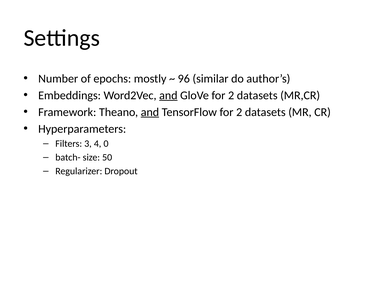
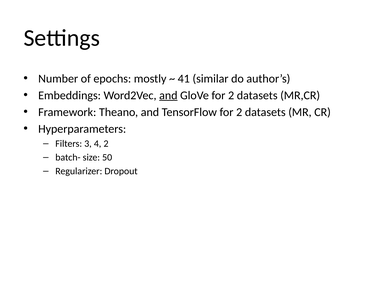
96: 96 -> 41 (184, 79)
and underline: present -> none (150, 112)
4 0: 0 -> 2 (106, 144)
